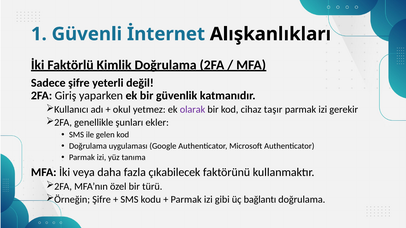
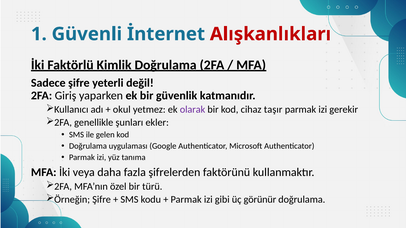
Alışkanlıkları colour: black -> red (271, 34)
çıkabilecek: çıkabilecek -> şifrelerden (174, 173)
bağlantı: bağlantı -> görünür (260, 200)
